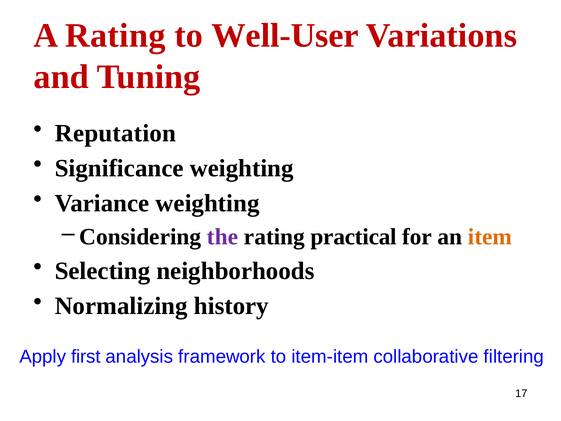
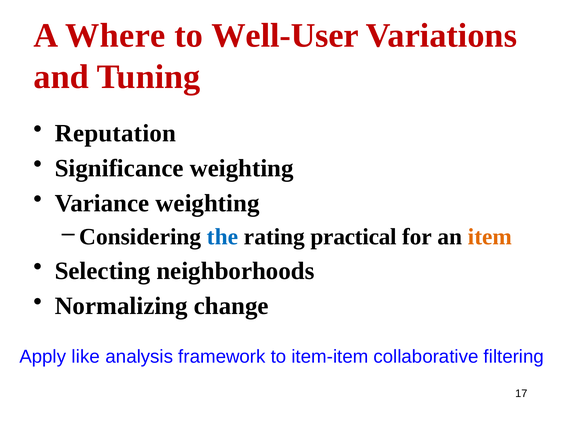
A Rating: Rating -> Where (115, 36)
the colour: purple -> blue (223, 237)
history: history -> change (231, 306)
first: first -> like (86, 356)
